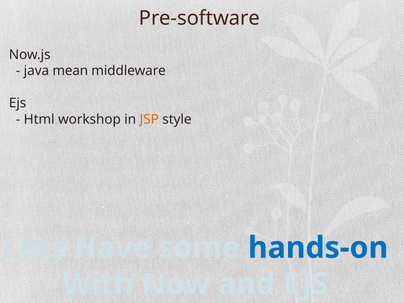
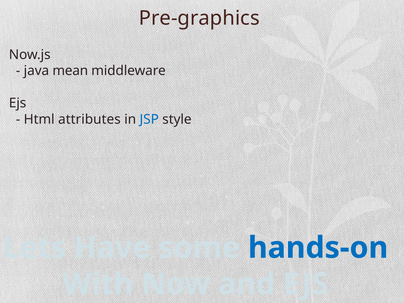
Pre-software: Pre-software -> Pre-graphics (199, 18)
workshop: workshop -> attributes (89, 119)
JSP colour: orange -> blue (149, 119)
